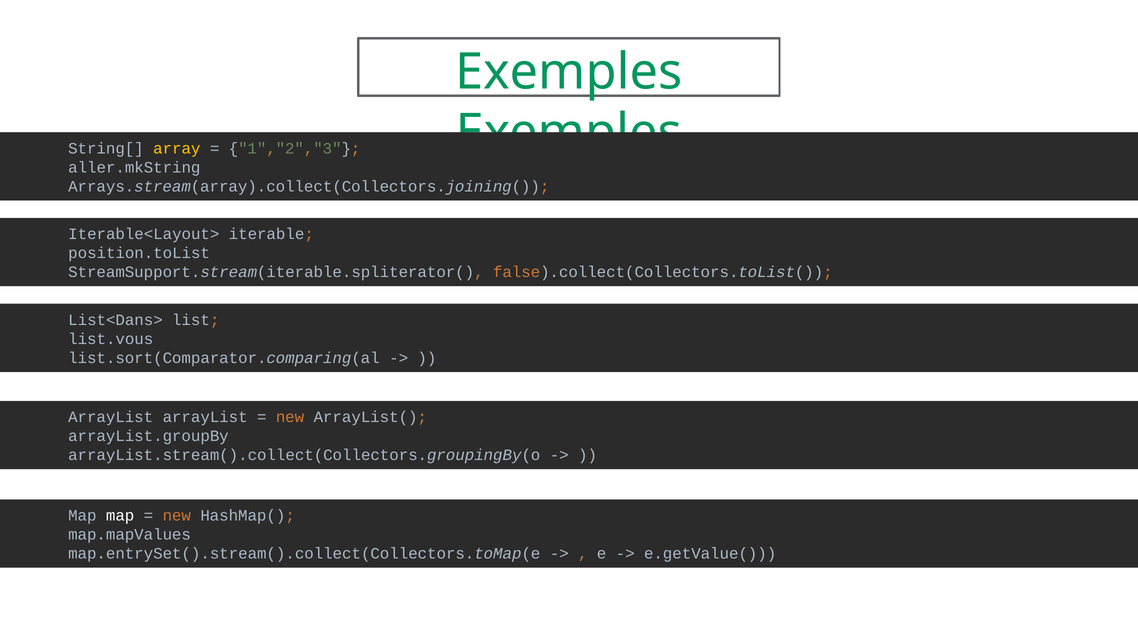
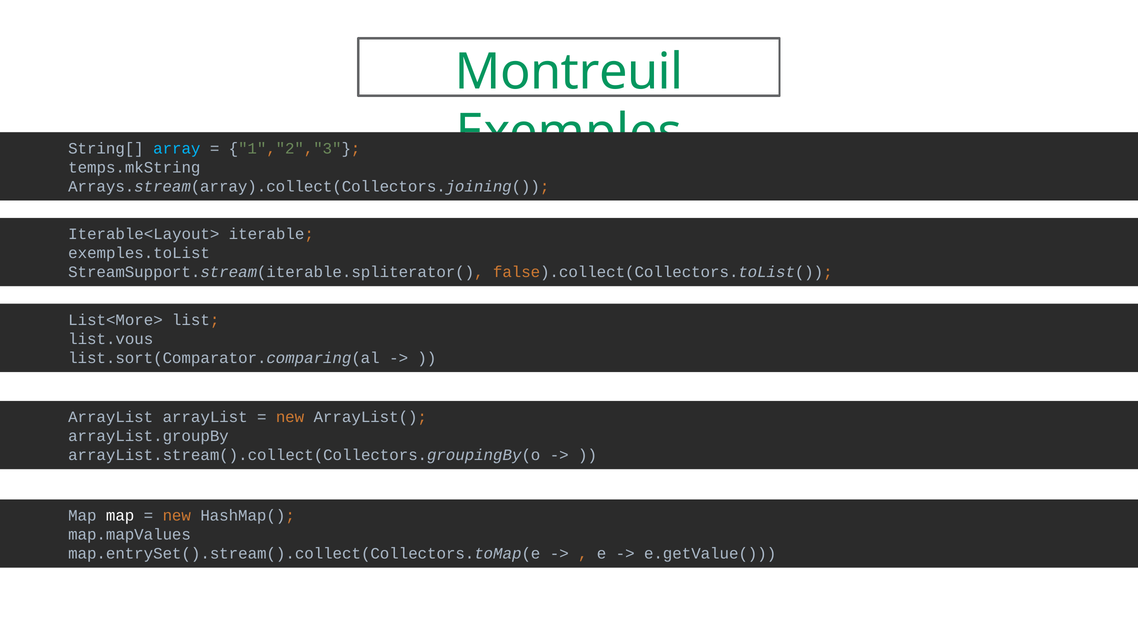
Exemples: Exemples -> Montreuil (569, 72)
array colour: yellow -> light blue (177, 148)
aller.mkString: aller.mkString -> temps.mkString (134, 167)
position.toList: position.toList -> exemples.toList (139, 253)
List<Dans>: List<Dans> -> List<More> (115, 320)
